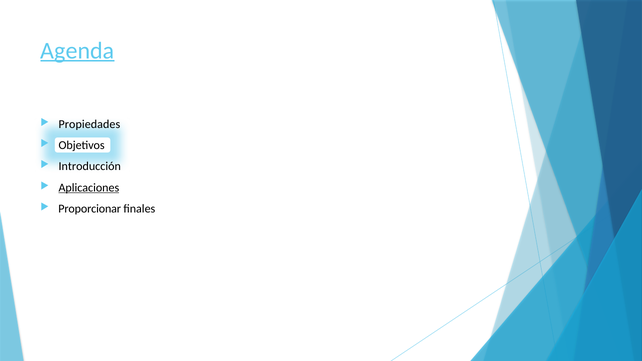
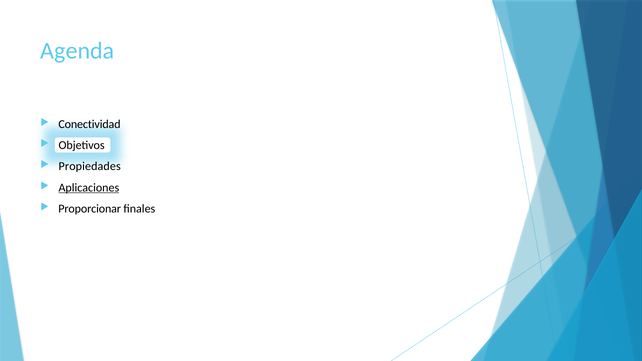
Agenda underline: present -> none (77, 51)
Propiedades: Propiedades -> Conectividad (89, 124)
Introducción: Introducción -> Propiedades (90, 167)
